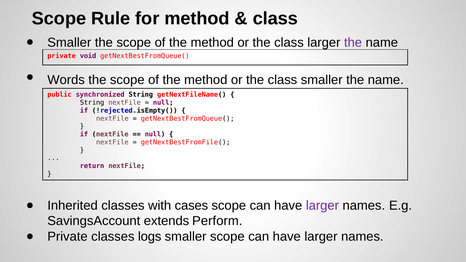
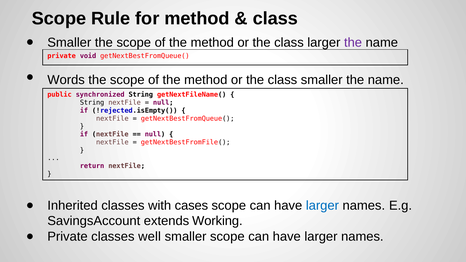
larger colour: purple -> blue (322, 206)
Perform: Perform -> Working (217, 221)
logs: logs -> well (150, 237)
